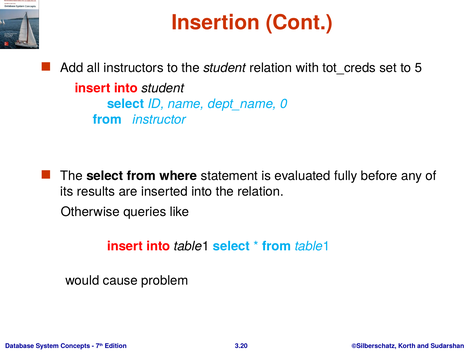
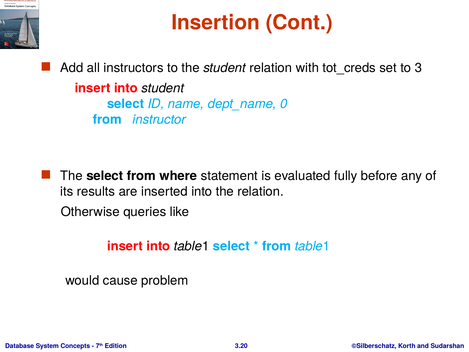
5: 5 -> 3 (418, 68)
